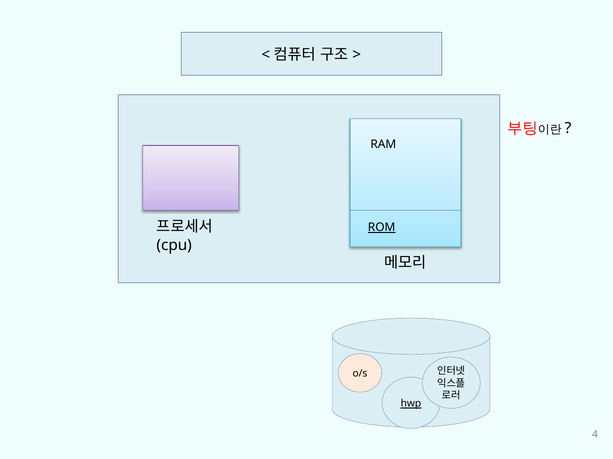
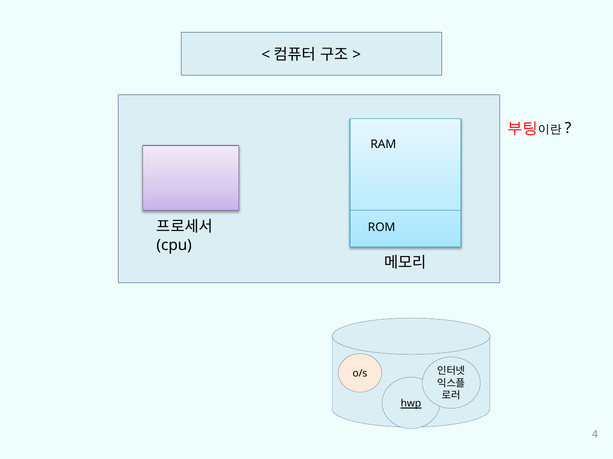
ROM underline: present -> none (382, 228)
